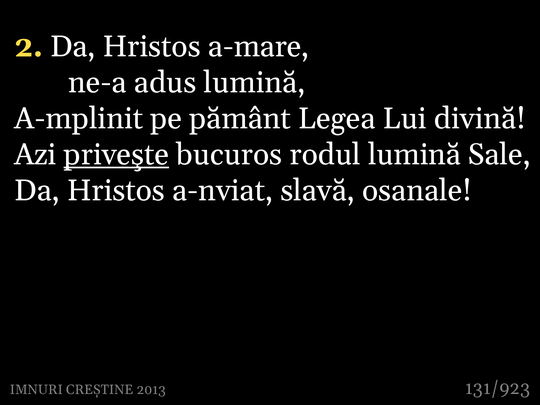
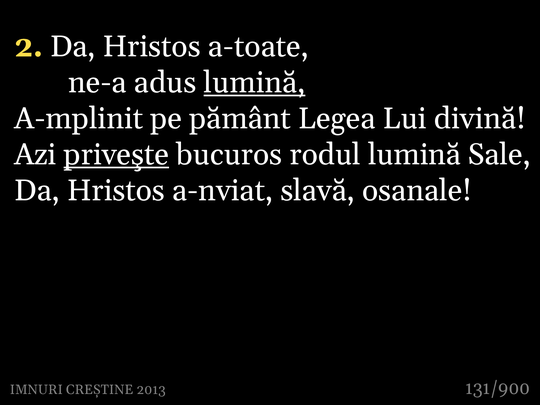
a-mare: a-mare -> a-toate (258, 47)
lumină underline: none -> present (255, 83)
131/923: 131/923 -> 131/900 (498, 388)
